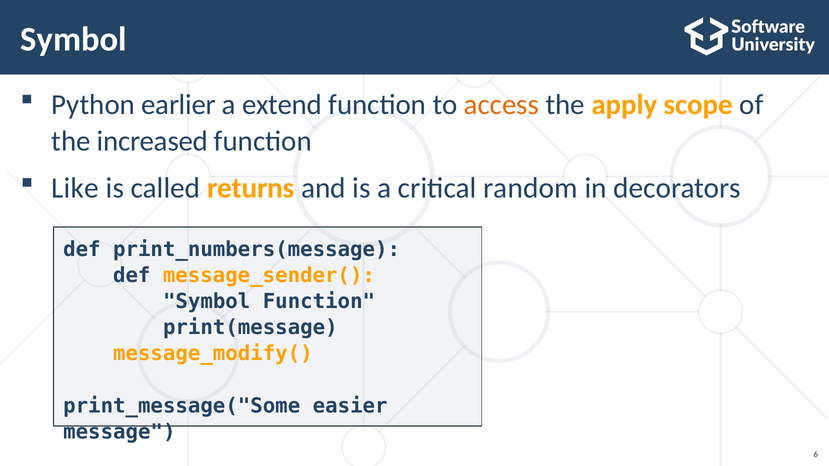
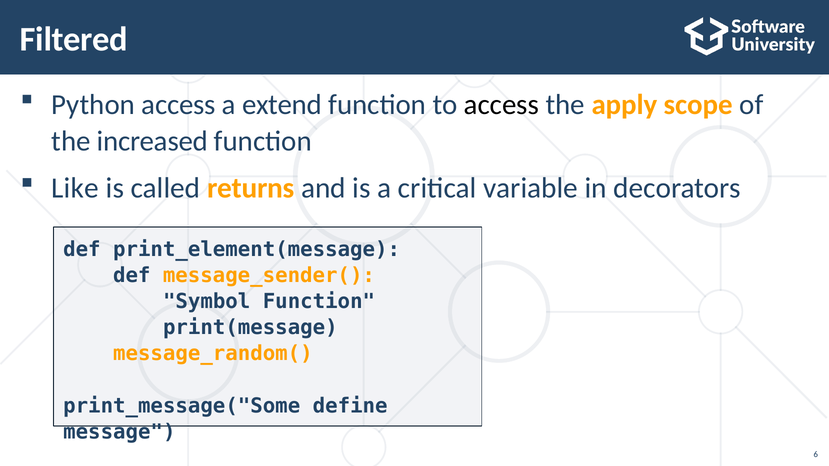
Symbol: Symbol -> Filtered (74, 39)
Python earlier: earlier -> access (179, 105)
access colour: orange -> black (501, 105)
random: random -> variable (531, 188)
print_numbers(message: print_numbers(message -> print_element(message (257, 249)
message_modify(: message_modify( -> message_random( (213, 354)
easier: easier -> define (350, 406)
